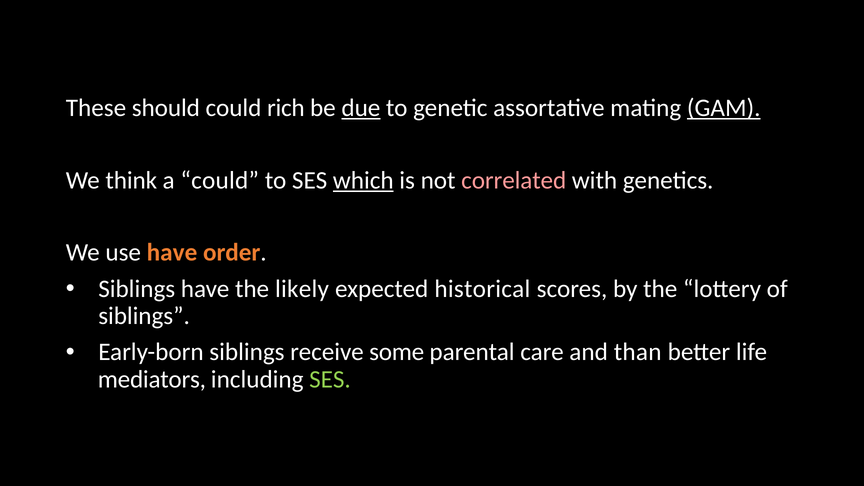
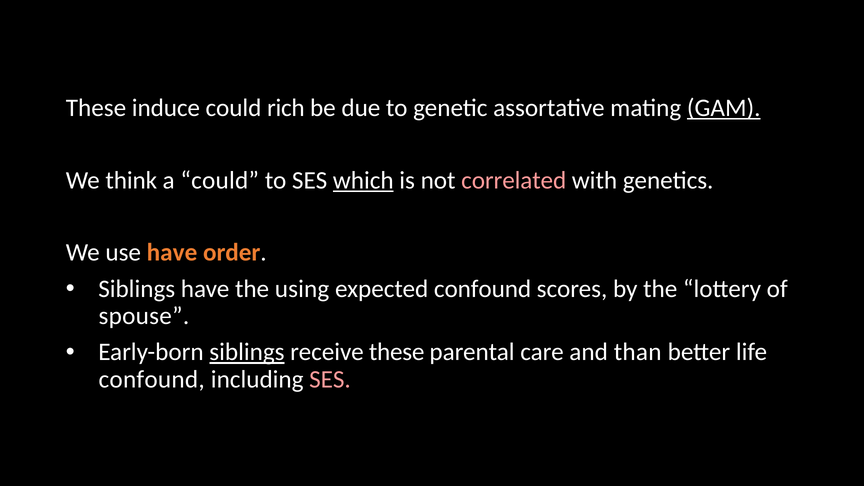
should: should -> induce (166, 108)
due underline: present -> none (361, 108)
likely: likely -> using (302, 289)
expected historical: historical -> confound (483, 289)
siblings: siblings -> spouse (144, 316)
siblings underline: none -> present (247, 352)
receive some: some -> these (397, 352)
mediators: mediators -> confound (152, 379)
SES colour: light green -> pink (330, 379)
